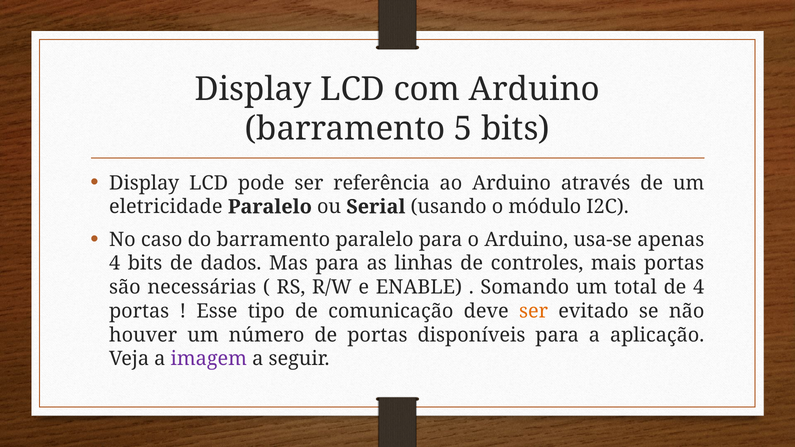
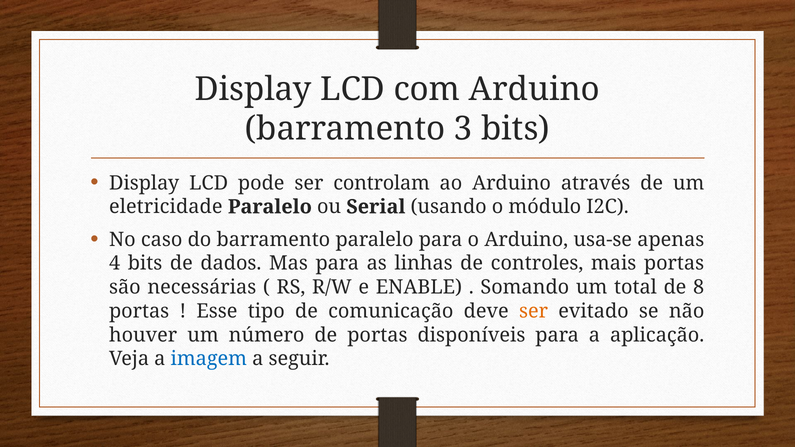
5: 5 -> 3 (463, 129)
referência: referência -> controlam (382, 183)
de 4: 4 -> 8 (699, 287)
imagem colour: purple -> blue (209, 359)
